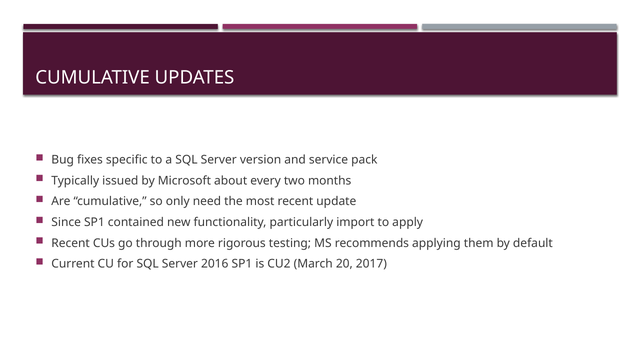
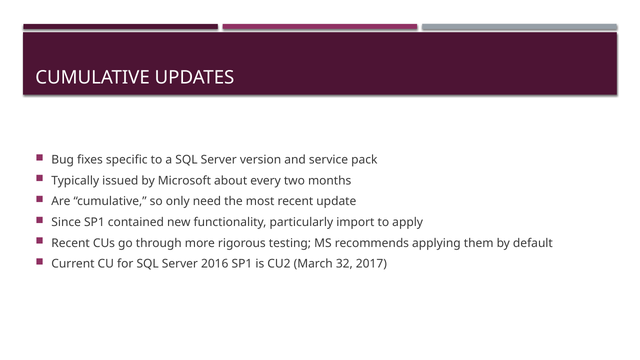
20: 20 -> 32 (344, 264)
